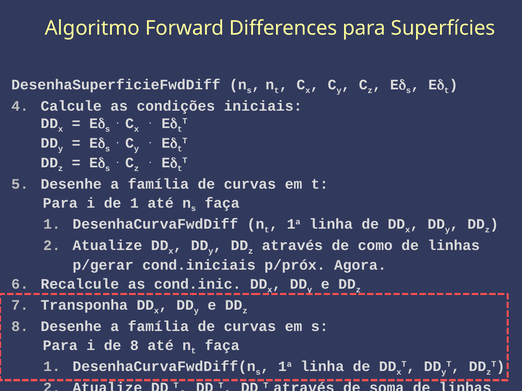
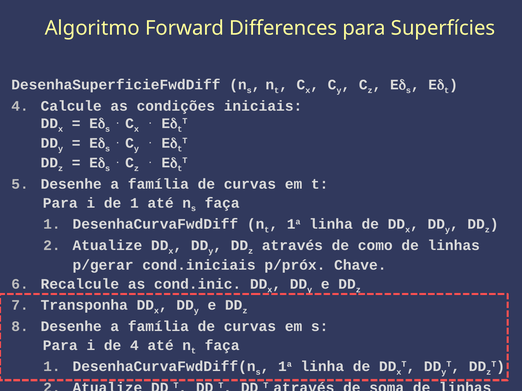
Agora: Agora -> Chave (360, 265)
de 8: 8 -> 4 (134, 346)
